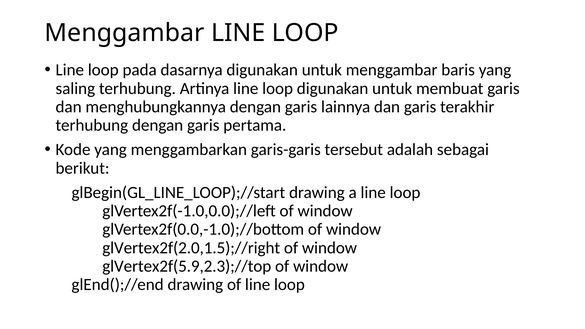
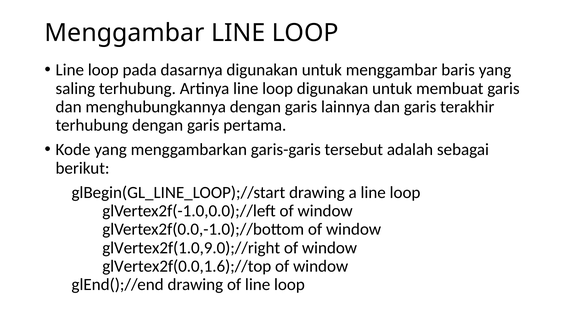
glVertex2f(2.0,1.5);//right: glVertex2f(2.0,1.5);//right -> glVertex2f(1.0,9.0);//right (191, 248)
glVertex2f(5.9,2.3);//top: glVertex2f(5.9,2.3);//top -> glVertex2f(0.0,1.6);//top (187, 266)
